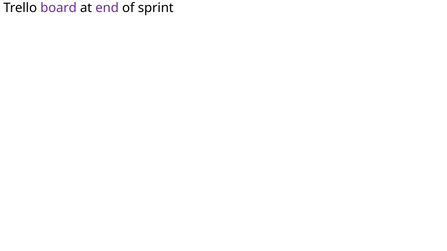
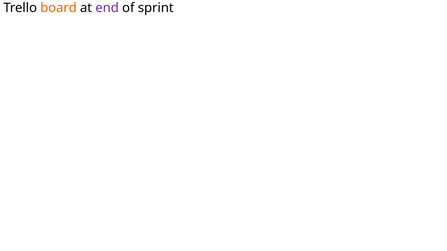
board colour: purple -> orange (59, 8)
